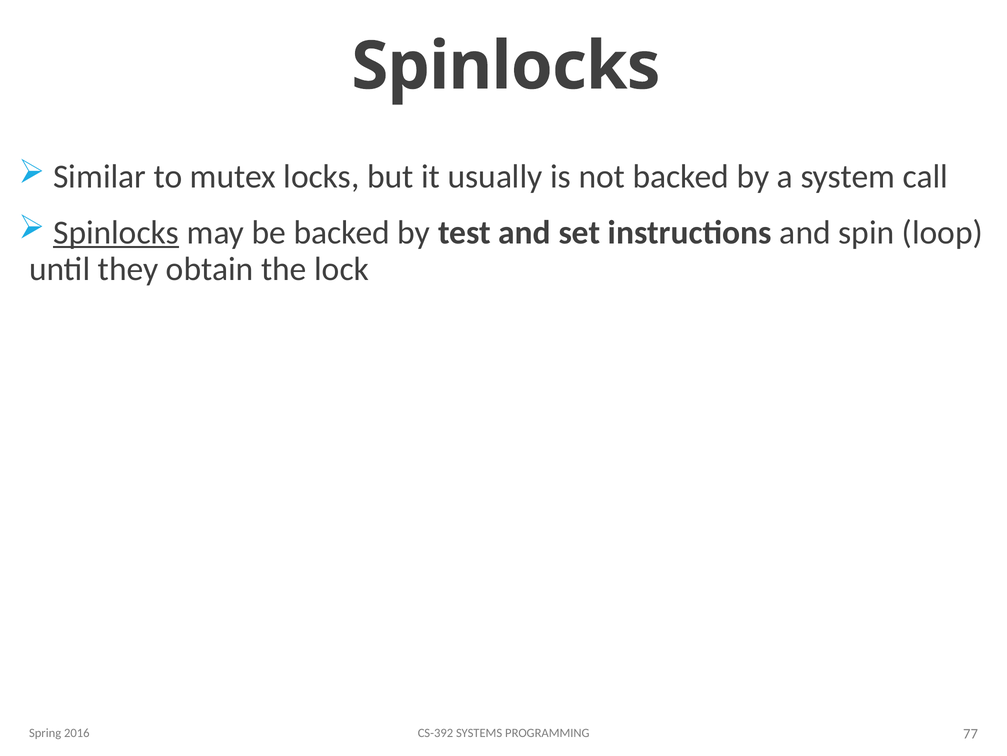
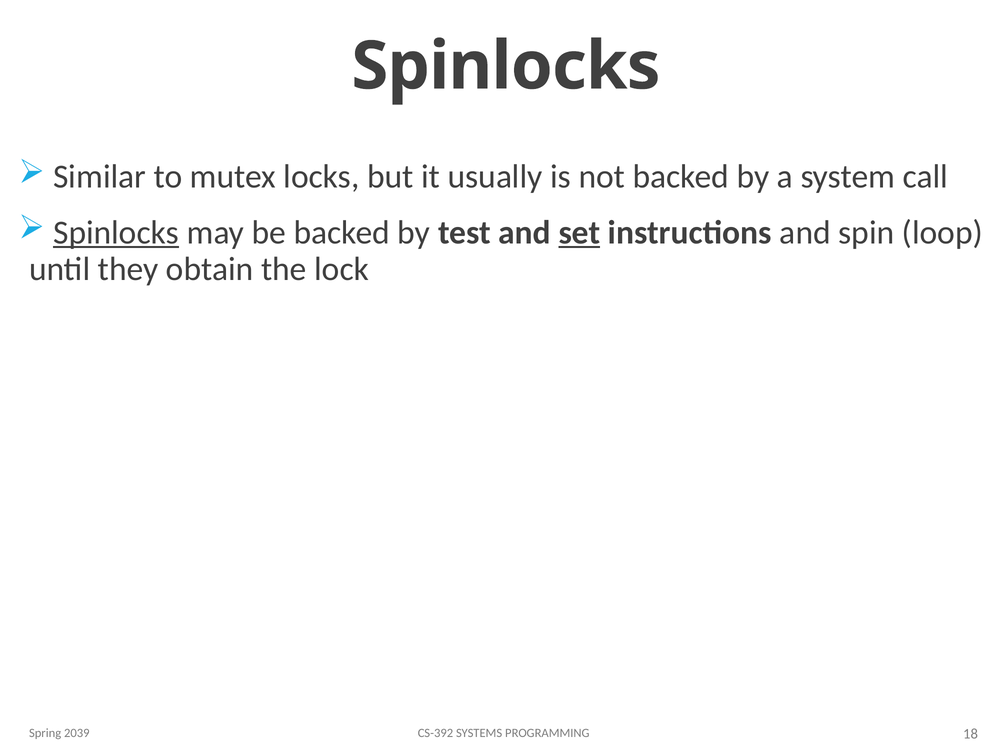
set underline: none -> present (579, 233)
2016: 2016 -> 2039 (77, 732)
77: 77 -> 18 (971, 733)
